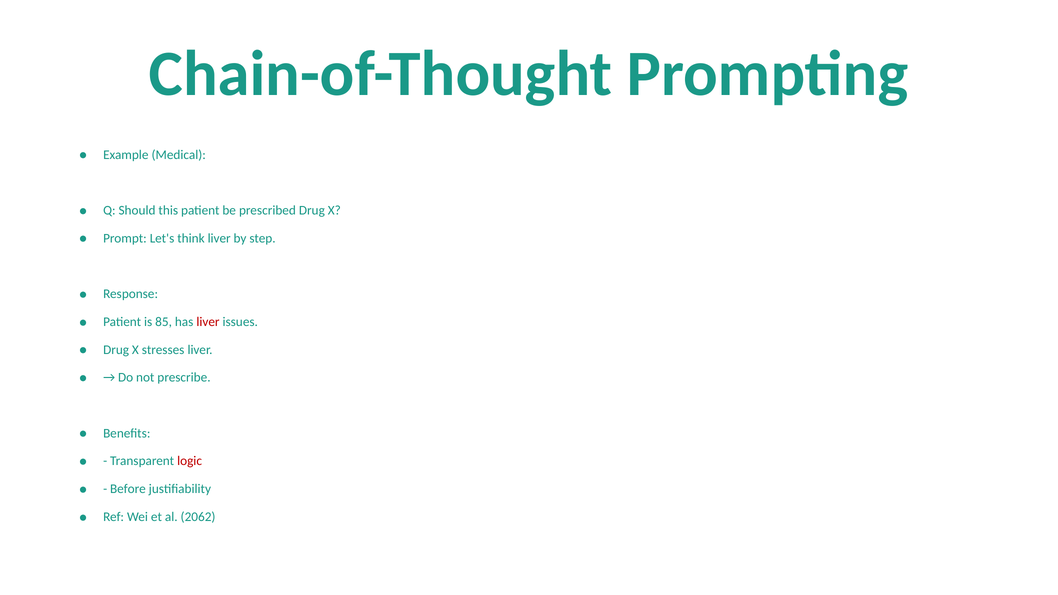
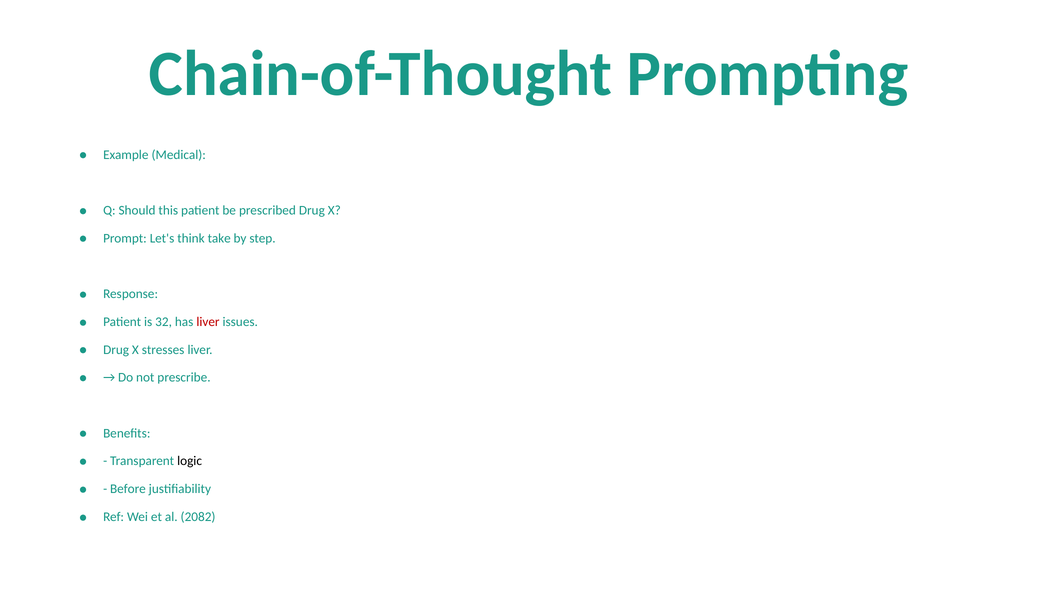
think liver: liver -> take (219, 238)
85: 85 -> 32 (164, 322)
logic colour: red -> black (190, 461)
2062: 2062 -> 2082 (198, 517)
